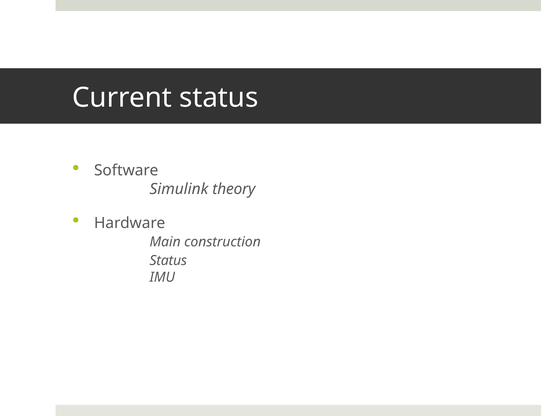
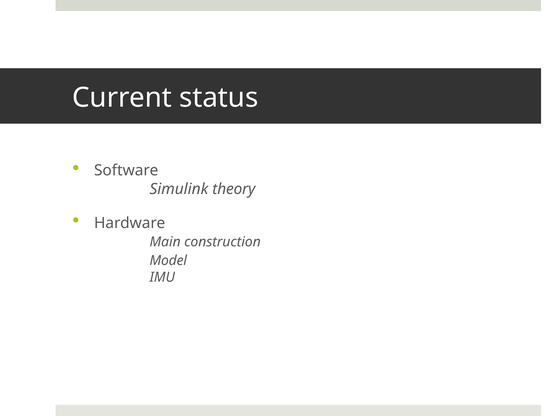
Status: Status -> Model (168, 261)
